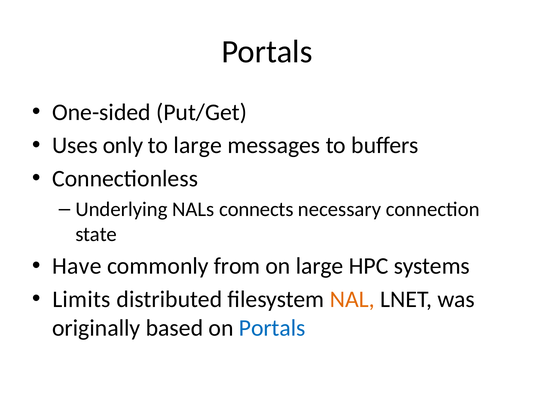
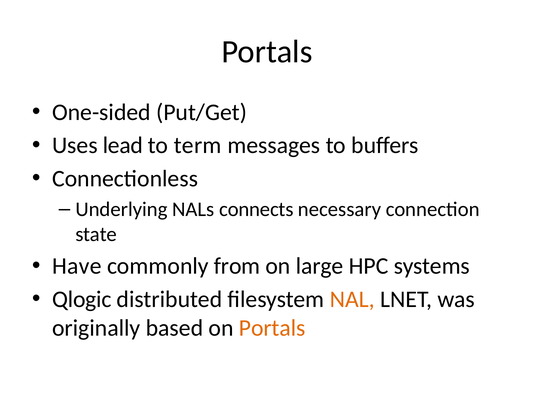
only: only -> lead (123, 145)
to large: large -> term (198, 145)
Limits: Limits -> Qlogic (82, 299)
Portals colour: blue -> orange (272, 327)
